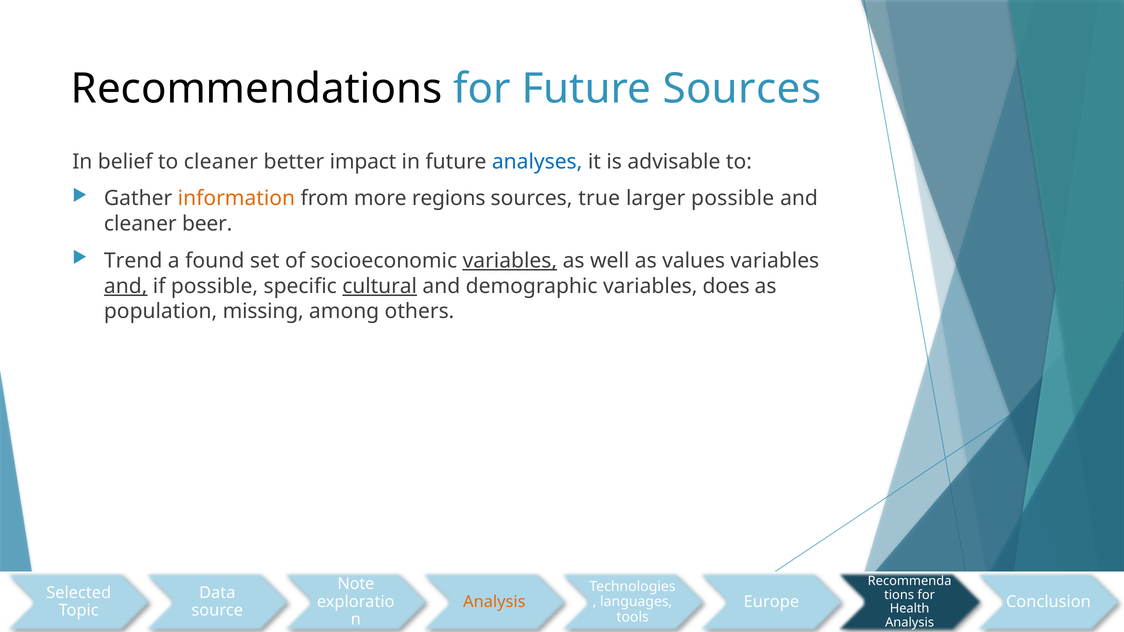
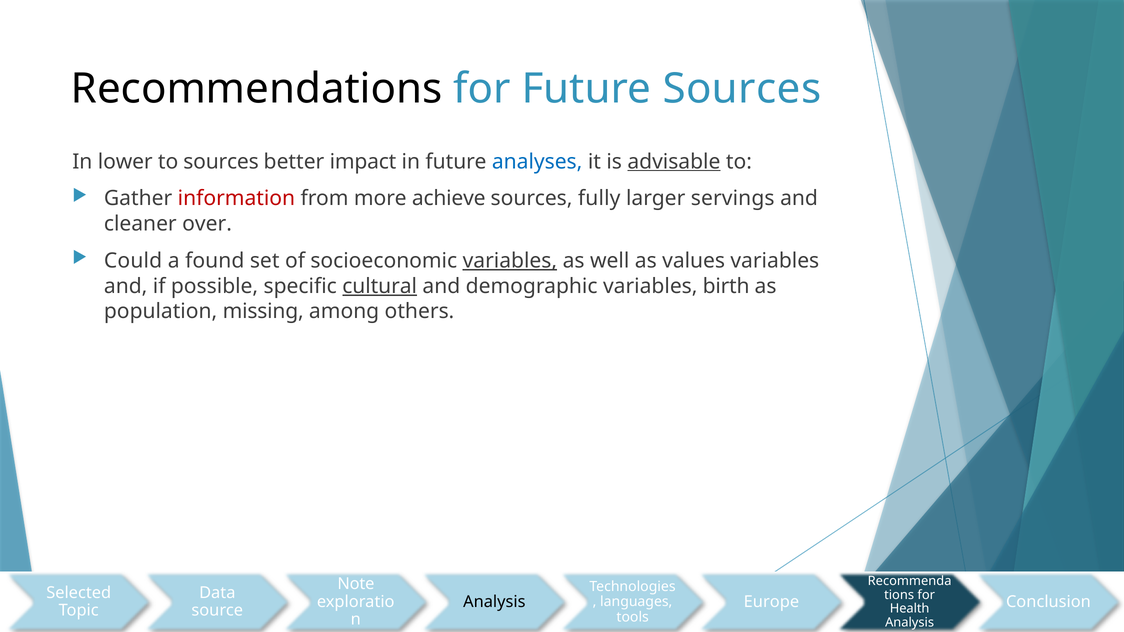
belief: belief -> lower (125, 162)
to cleaner: cleaner -> sources (221, 162)
advisable underline: none -> present (674, 162)
information colour: orange -> red (236, 199)
regions: regions -> achieve (449, 199)
true: true -> fully (599, 199)
larger possible: possible -> servings (733, 199)
beer: beer -> over (207, 224)
Trend: Trend -> Could (133, 261)
and underline: present -> none (126, 286)
does: does -> birth (726, 286)
Analysis colour: orange -> black (494, 602)
